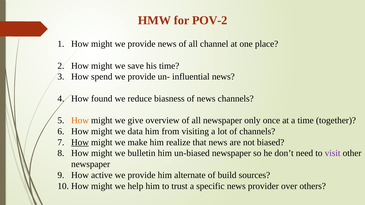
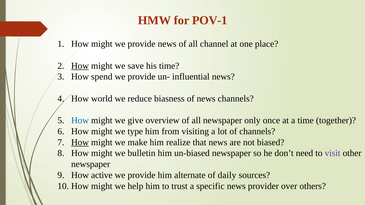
POV-2: POV-2 -> POV-1 (210, 20)
How underline: none -> present (80, 66)
found: found -> world (102, 99)
How colour: orange -> blue (80, 121)
data: data -> type (135, 132)
build: build -> daily (227, 175)
